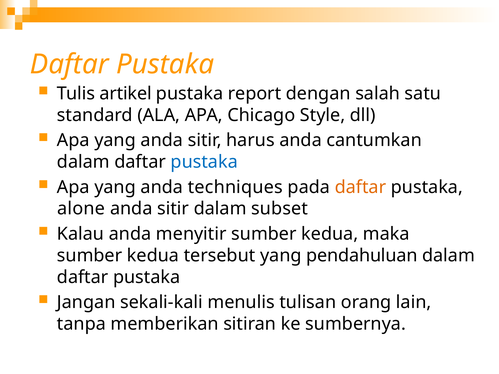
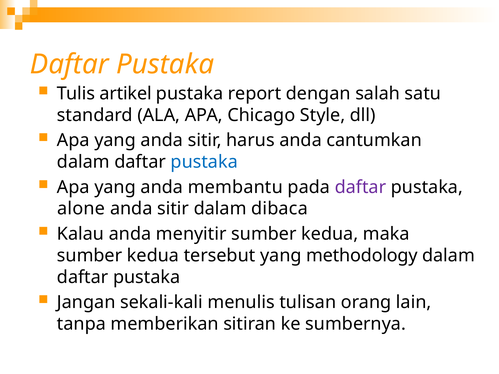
techniques: techniques -> membantu (235, 187)
daftar colour: orange -> purple (360, 187)
subset: subset -> dibaca (280, 209)
pendahuluan: pendahuluan -> methodology (362, 256)
